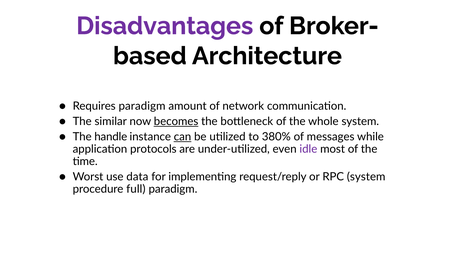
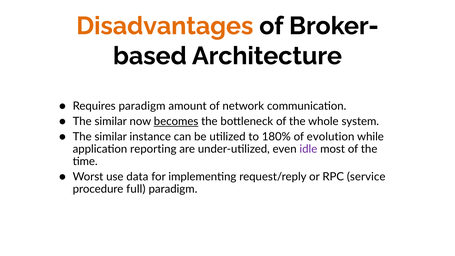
Disadvantages colour: purple -> orange (165, 26)
handle: handle -> similar (111, 137)
can underline: present -> none (183, 137)
380%: 380% -> 180% (276, 137)
messages: messages -> evolution (331, 137)
protocols: protocols -> reporting (153, 149)
RPC system: system -> service (366, 177)
